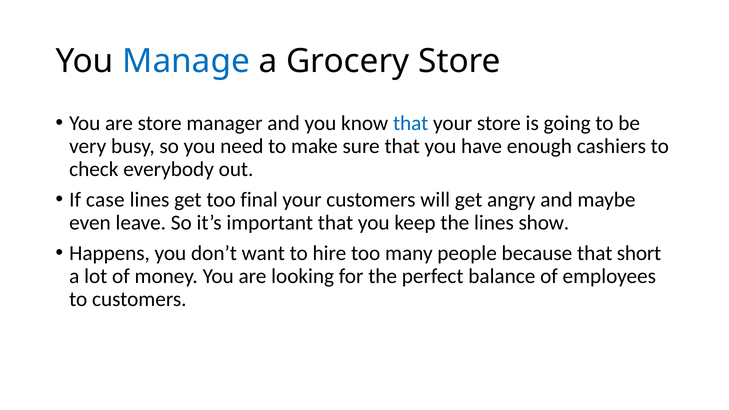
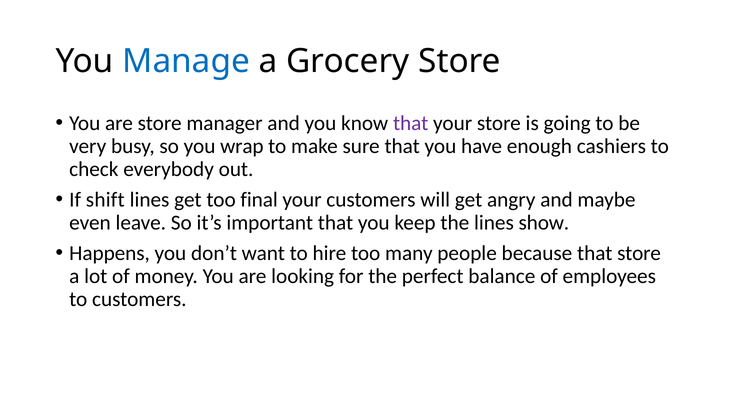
that colour: blue -> purple (411, 123)
need: need -> wrap (242, 146)
case: case -> shift (105, 200)
that short: short -> store (639, 253)
